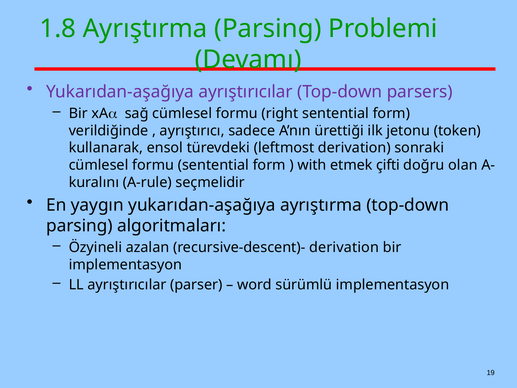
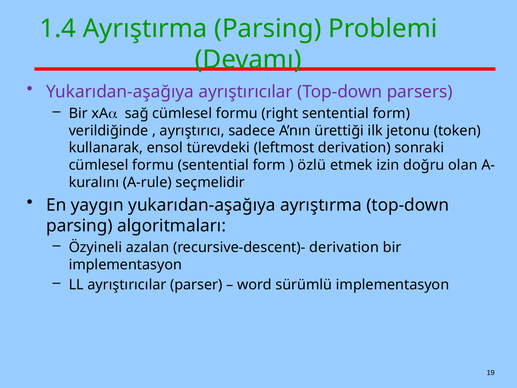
1.8: 1.8 -> 1.4 (58, 29)
with: with -> özlü (312, 165)
çifti: çifti -> izin (388, 165)
